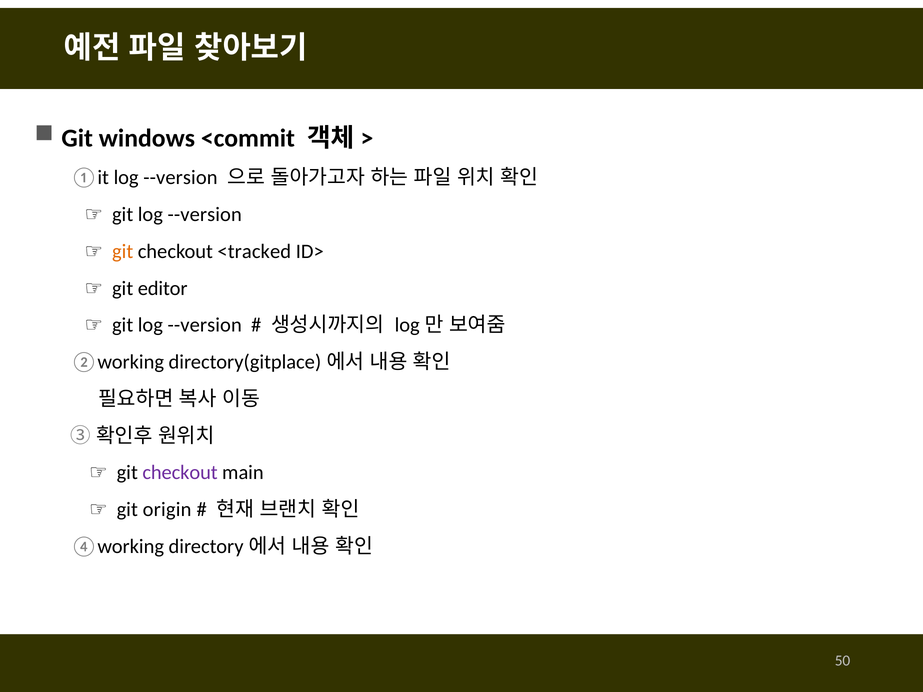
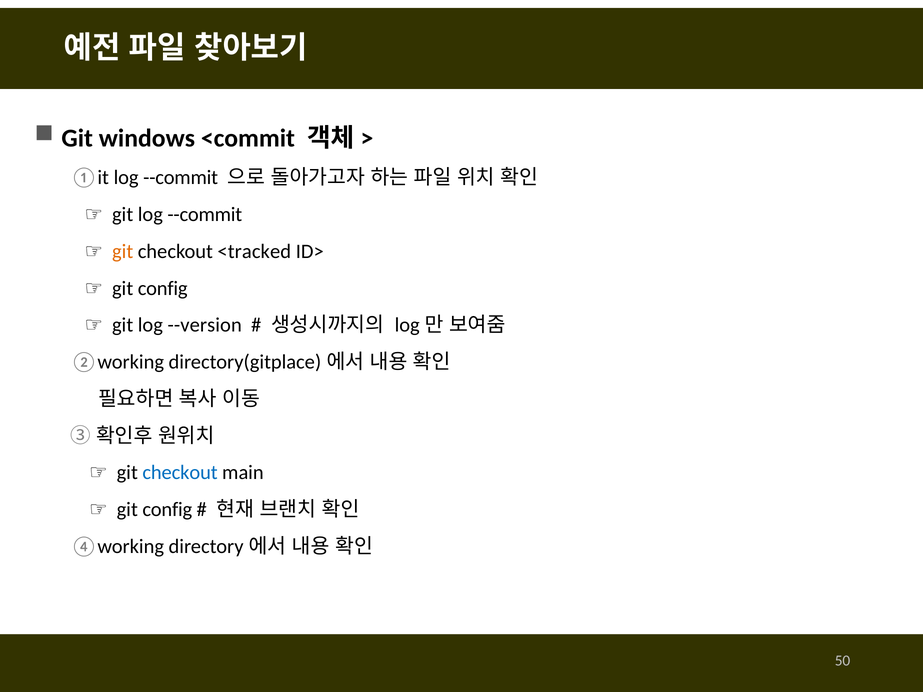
--version: --version -> --commit (181, 178)
--version: --version -> --commit (205, 215)
editor: editor -> config (163, 288)
checkout colour: purple -> blue (180, 473)
origin: origin -> config (167, 510)
